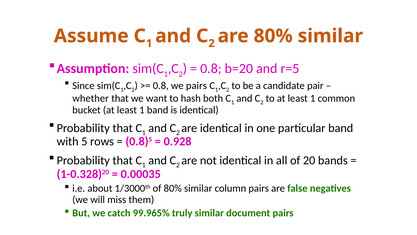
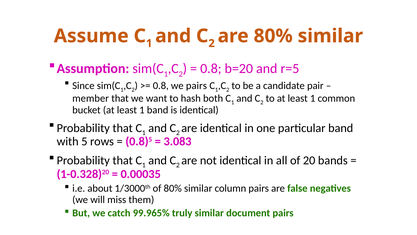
whether: whether -> member (91, 98)
0.928: 0.928 -> 3.083 (178, 141)
